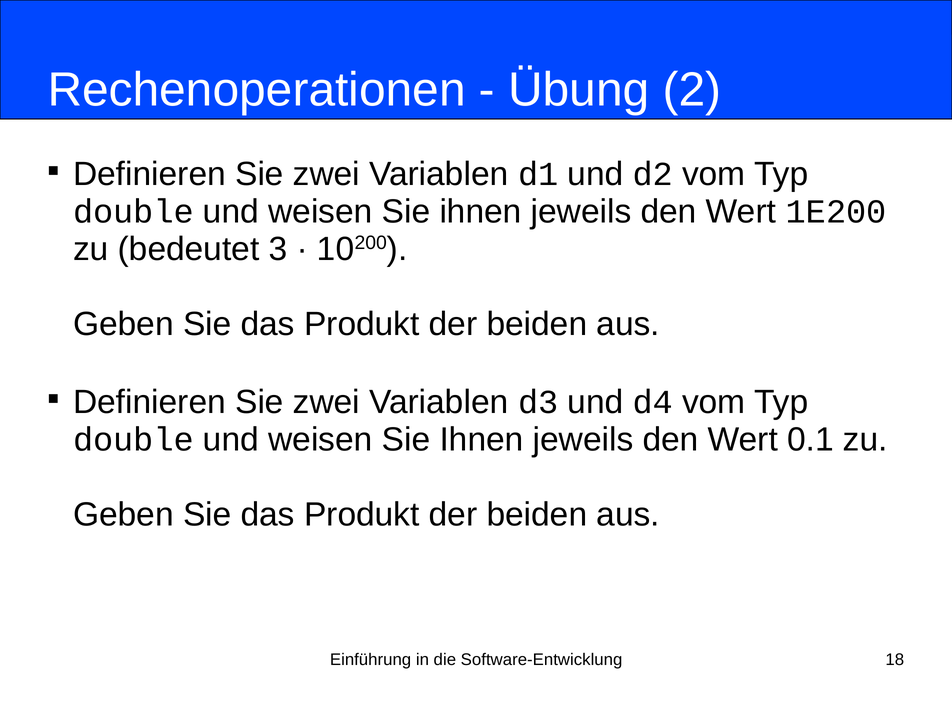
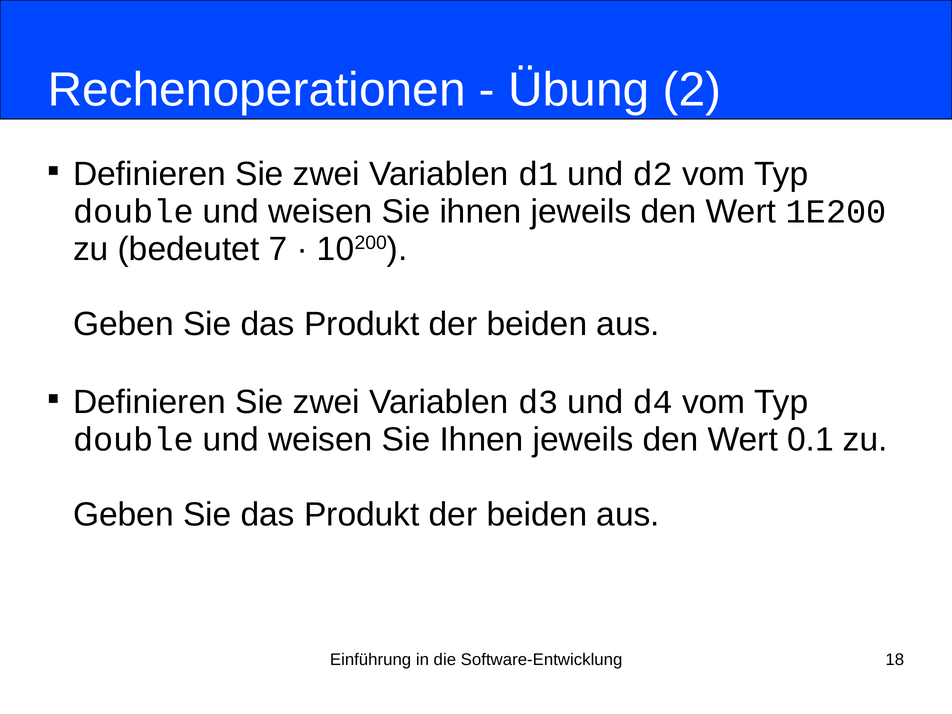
3: 3 -> 7 (278, 249)
